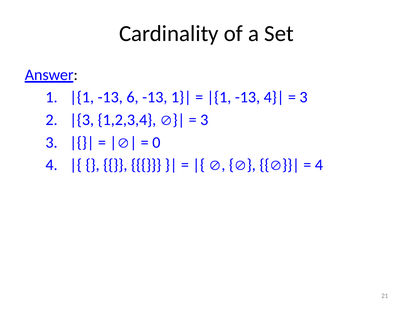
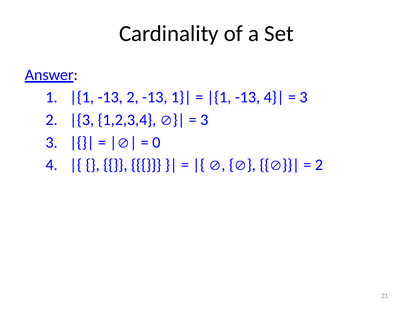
-13 6: 6 -> 2 (133, 97)
4: 4 -> 2 (319, 165)
